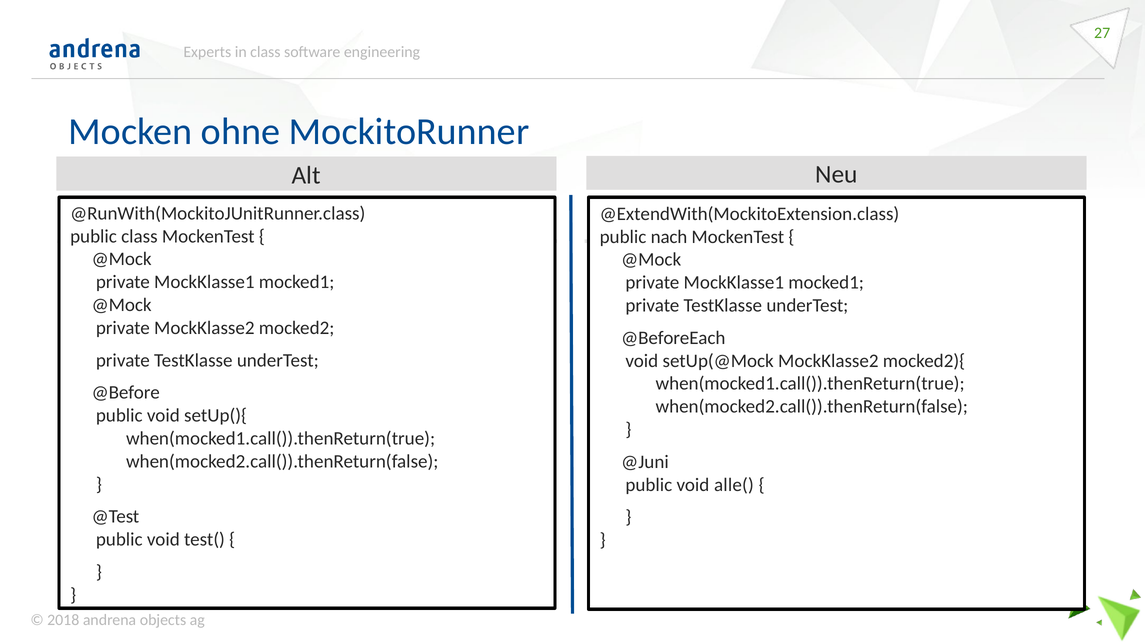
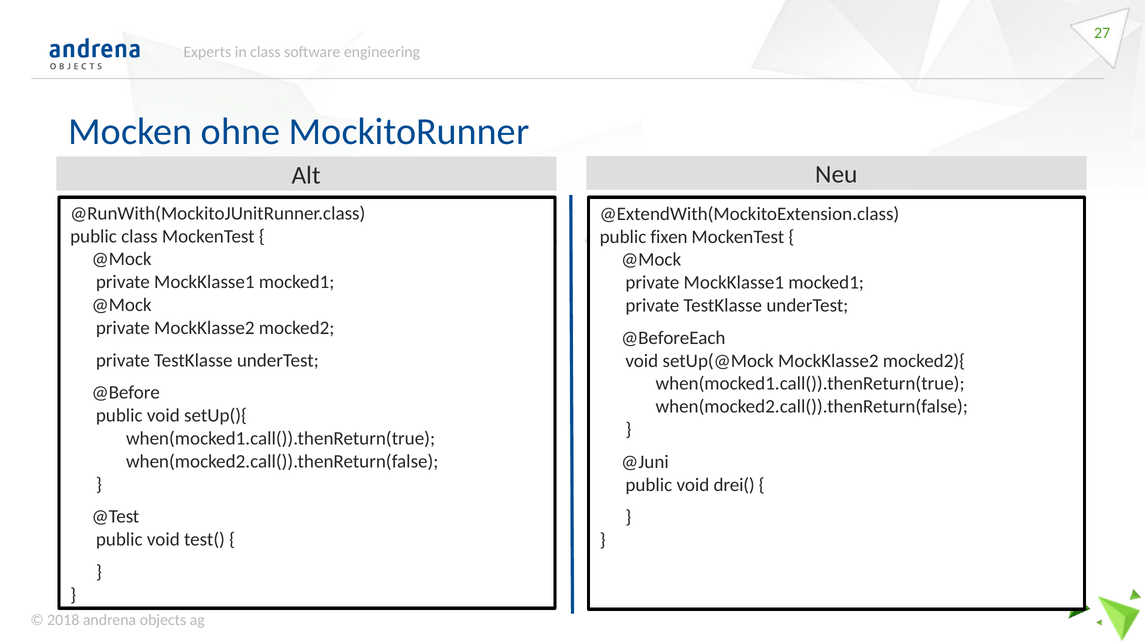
nach: nach -> fixen (669, 237)
alle(: alle( -> drei( (734, 485)
